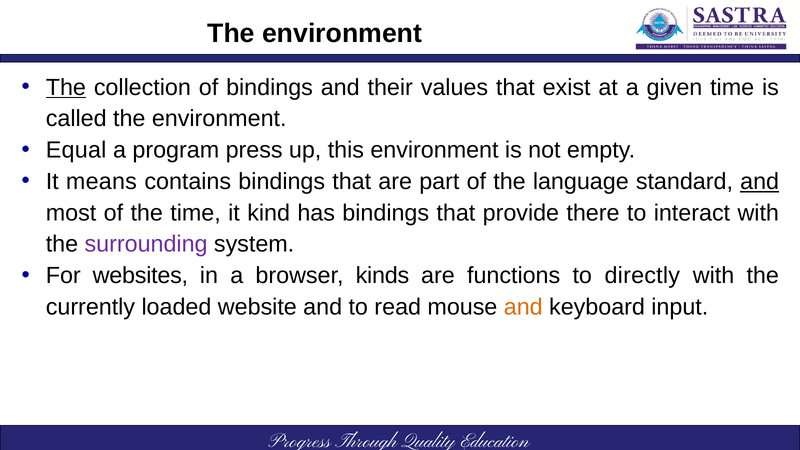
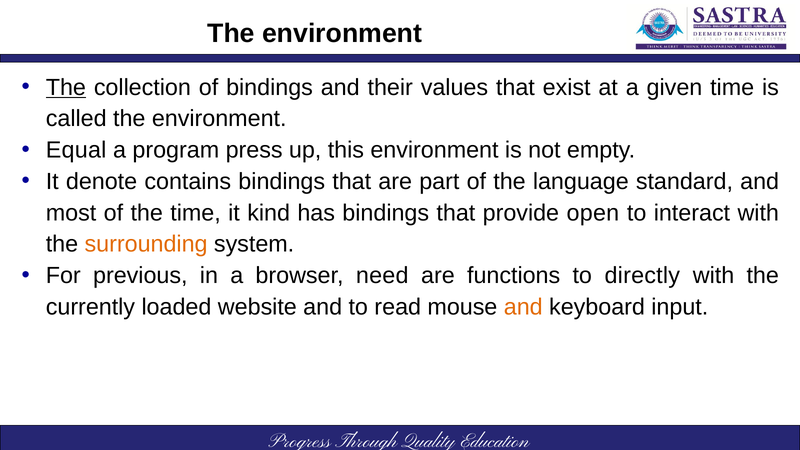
means: means -> denote (102, 182)
and underline: present -> none (760, 182)
there: there -> open (593, 213)
surrounding colour: purple -> orange (146, 244)
websites: websites -> previous (140, 276)
kinds: kinds -> need (382, 276)
